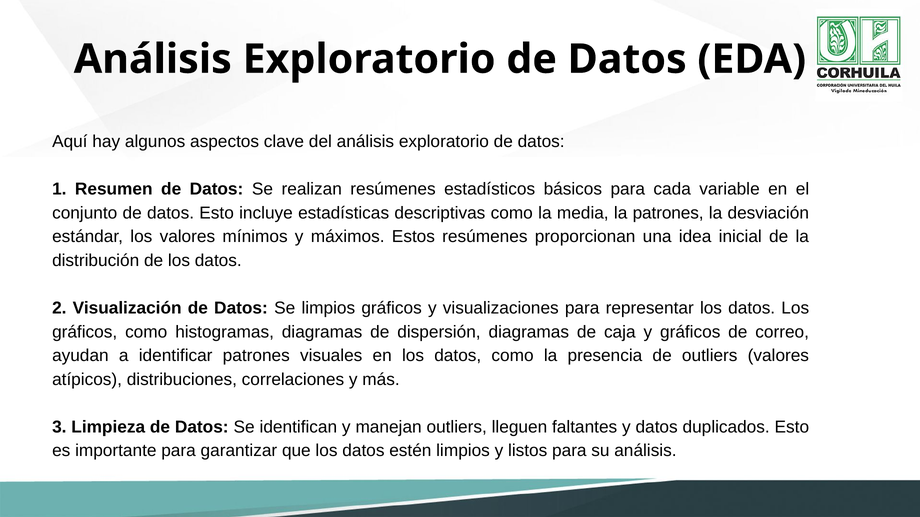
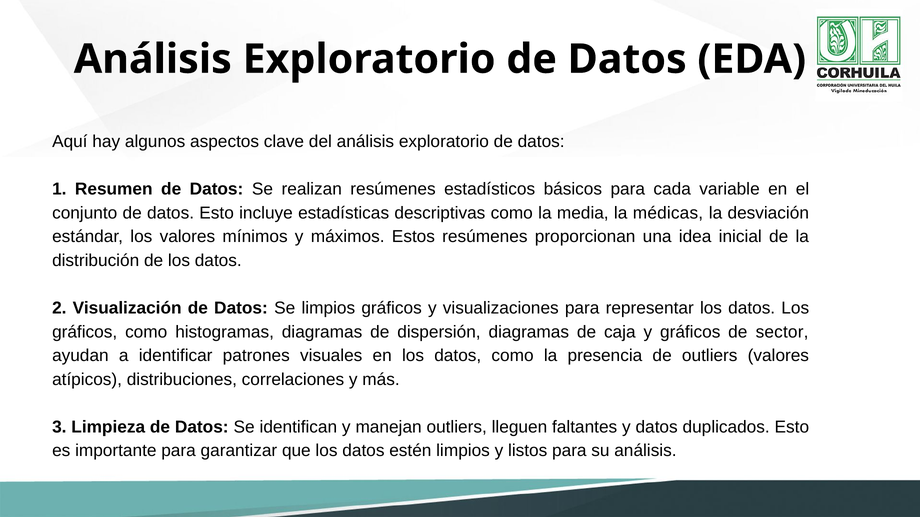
la patrones: patrones -> médicas (668, 213)
correo: correo -> sector (782, 332)
